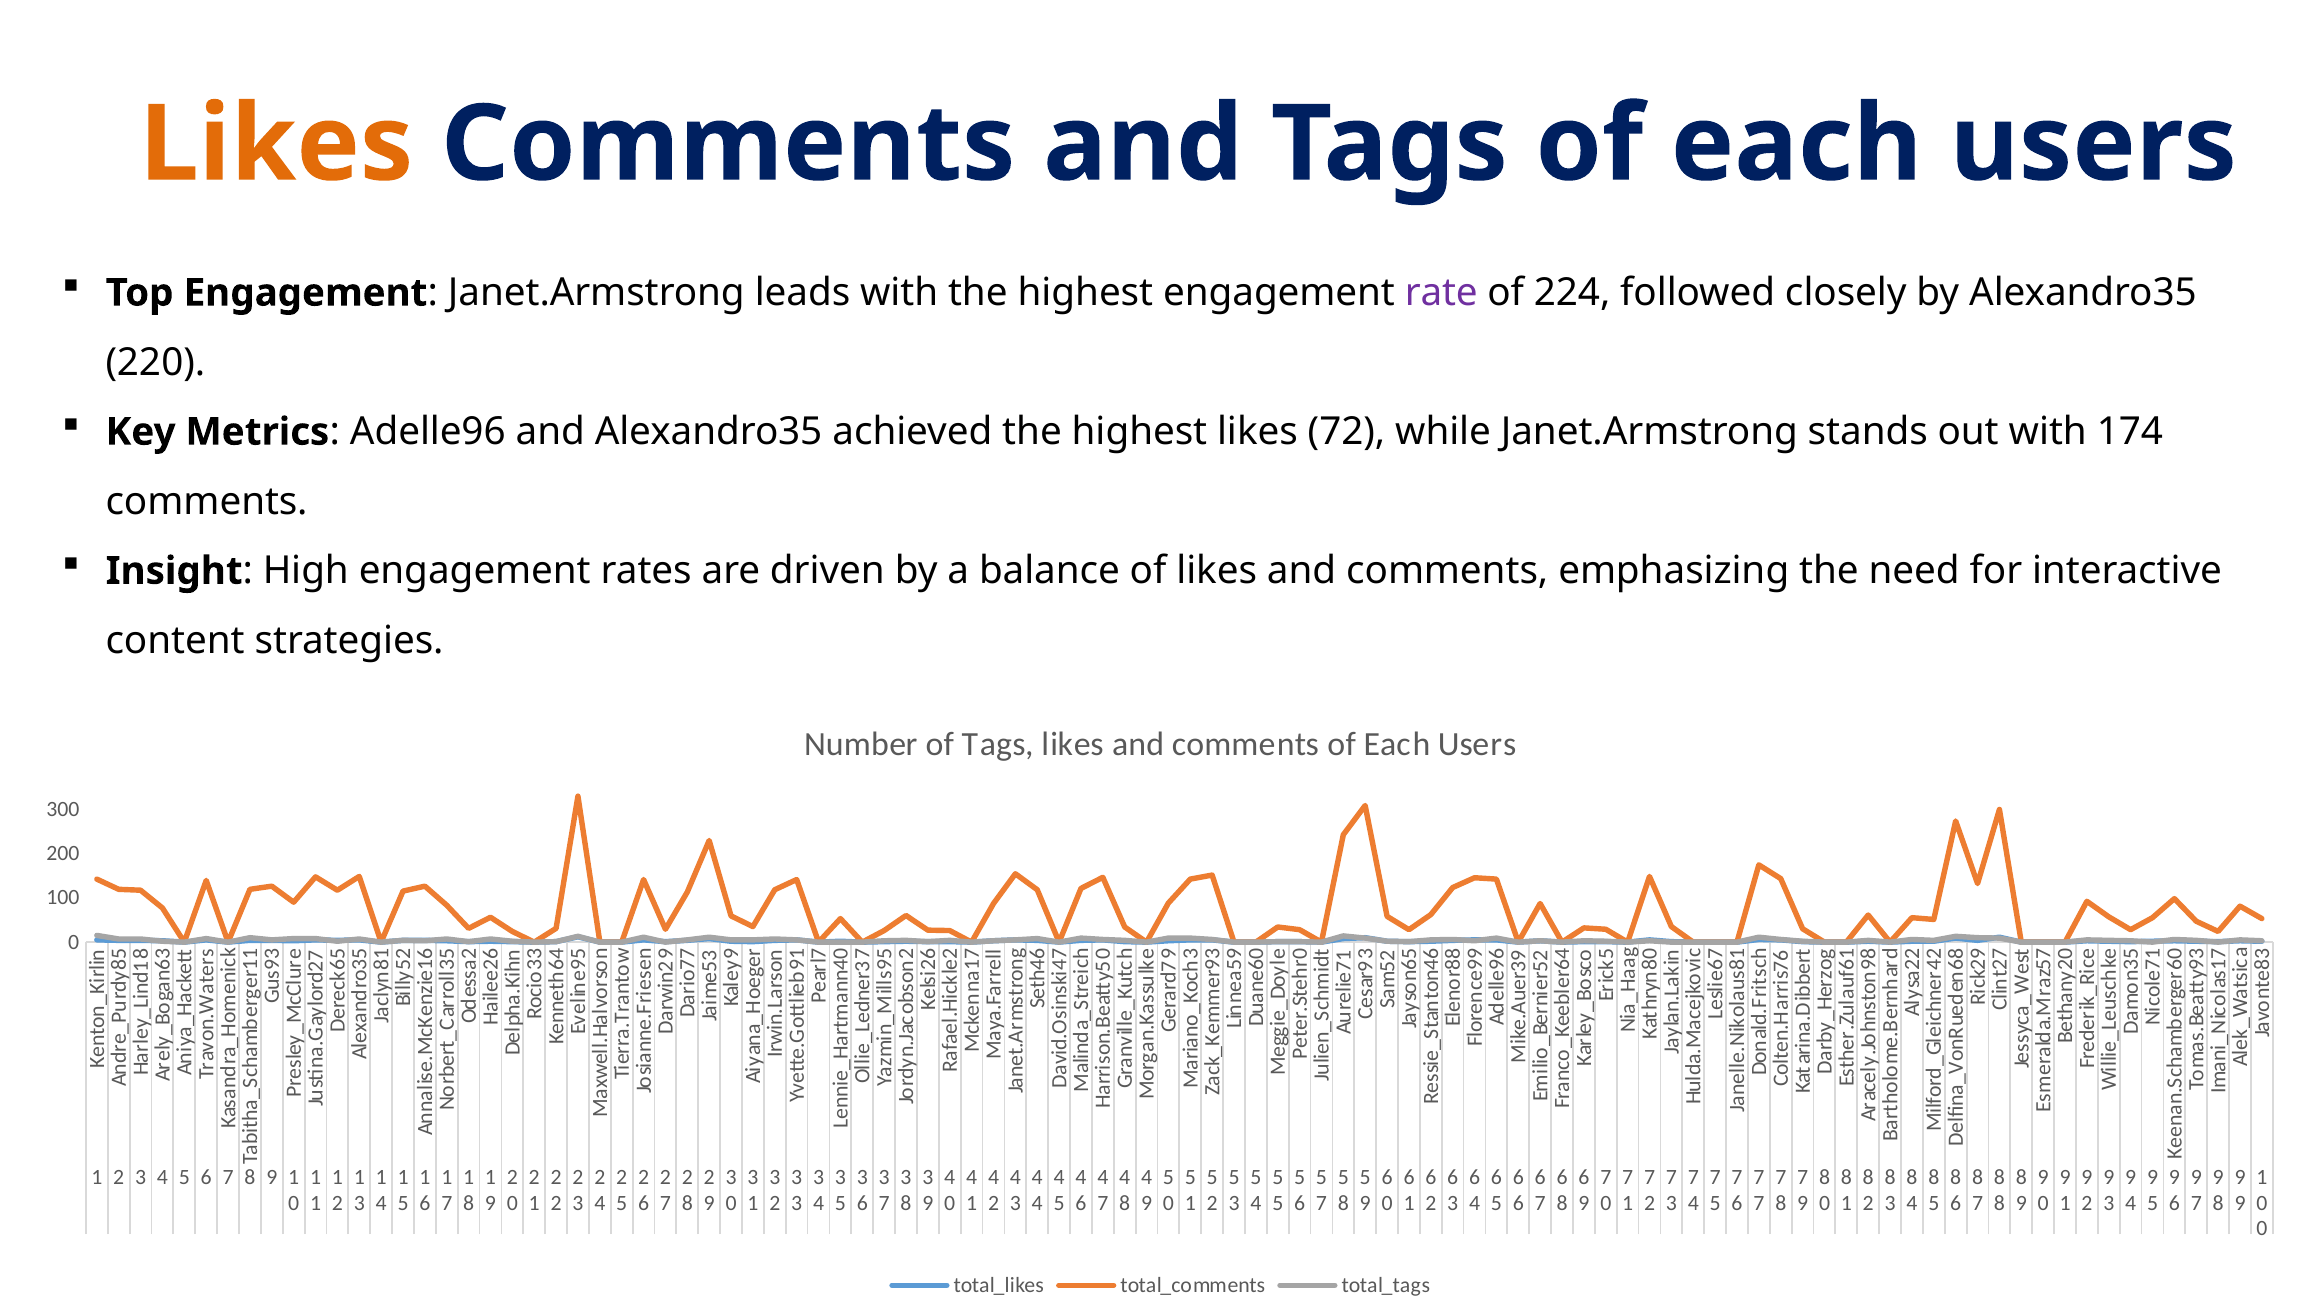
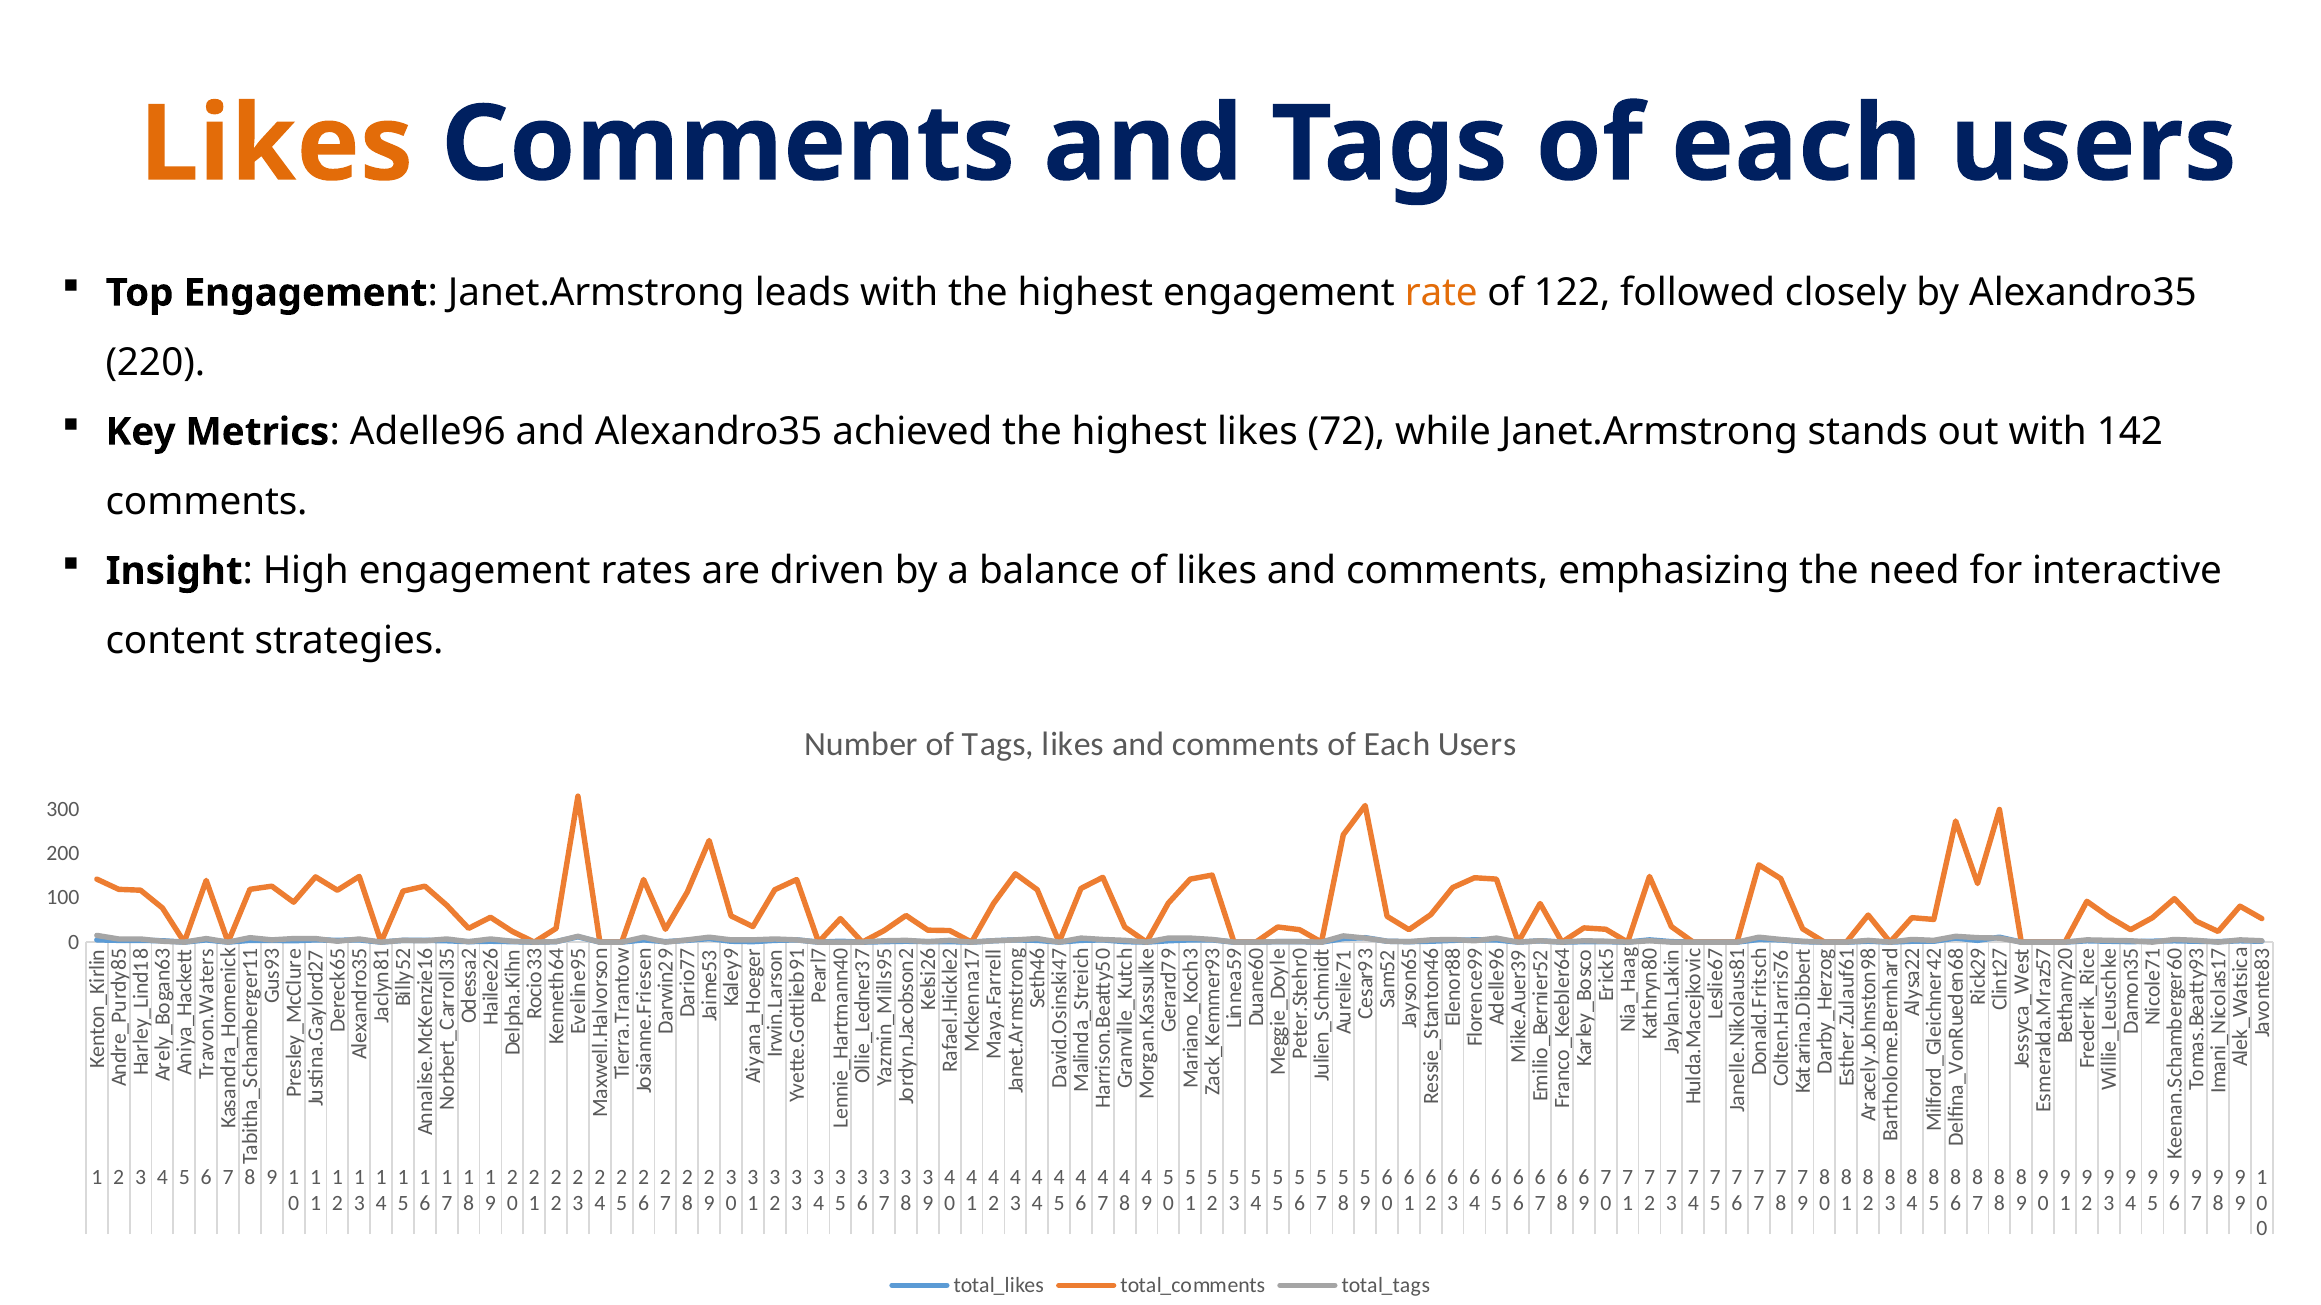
rate colour: purple -> orange (1441, 293)
224: 224 -> 122 (1572, 293)
174: 174 -> 142 (2130, 432)
